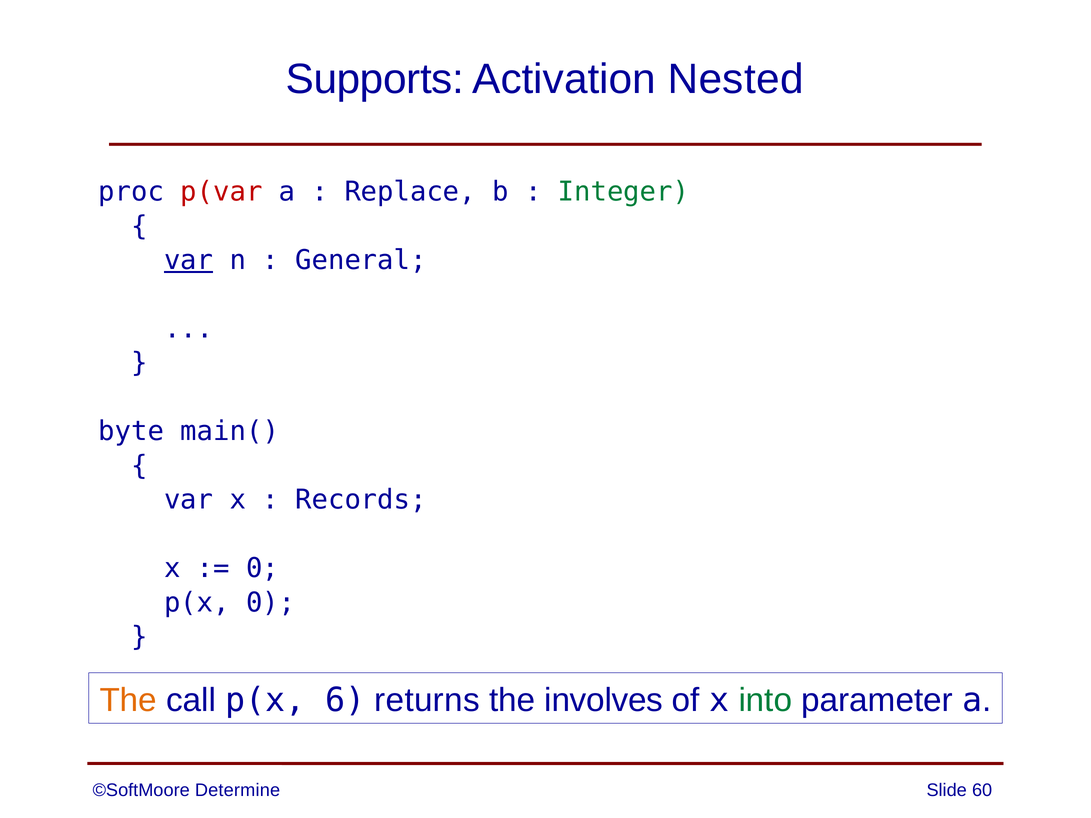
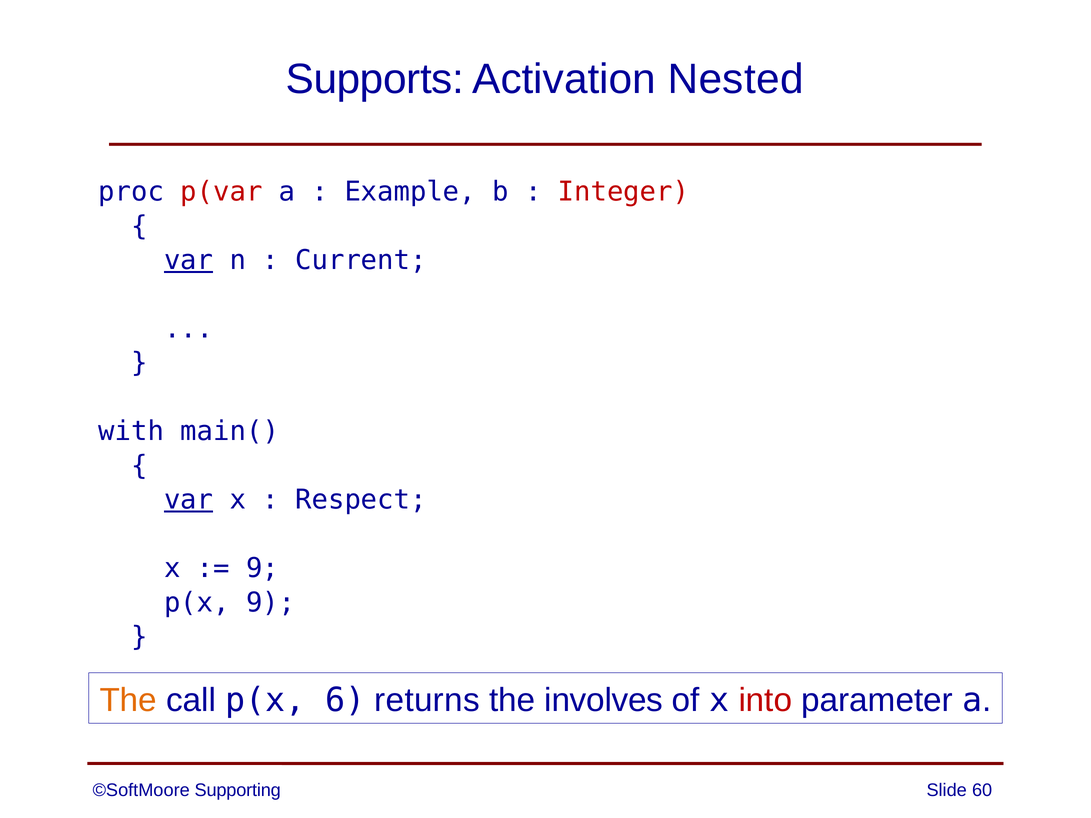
Replace: Replace -> Example (410, 192)
Integer colour: green -> red (623, 192)
General: General -> Current (361, 260)
byte: byte -> with (131, 432)
var underline: none -> present (189, 500)
Records: Records -> Respect (361, 500)
0: 0 -> 9 (262, 568)
p(x 0: 0 -> 9 (271, 603)
into colour: green -> red (765, 700)
Determine: Determine -> Supporting (238, 790)
